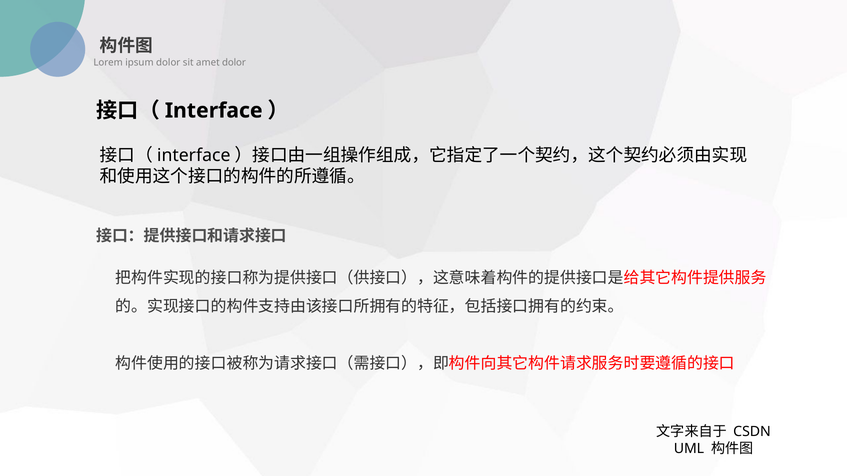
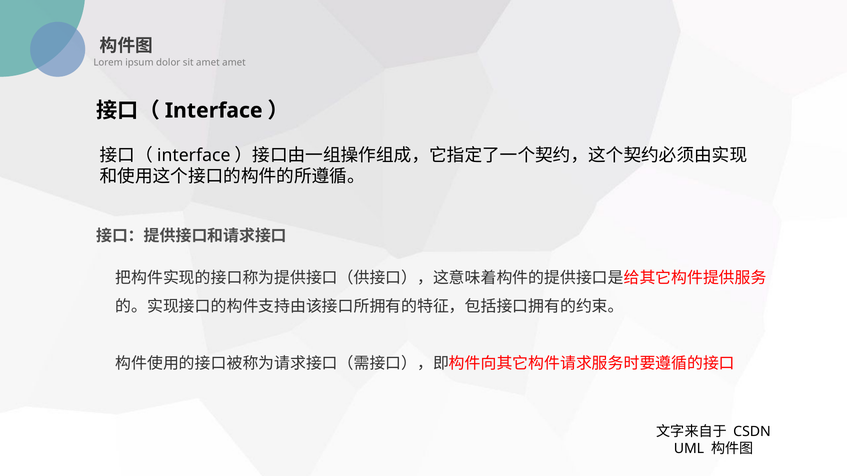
amet dolor: dolor -> amet (234, 63)
